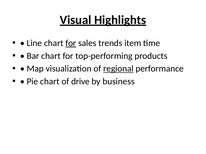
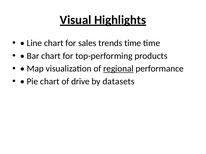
for underline: present -> none (71, 43)
trends item: item -> time (133, 43)
business: business -> datasets (119, 82)
